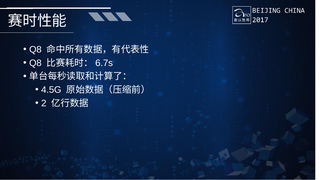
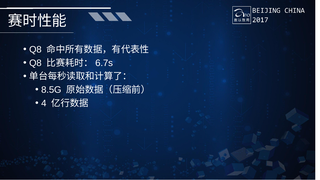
4.5G: 4.5G -> 8.5G (51, 90)
2: 2 -> 4 (44, 103)
